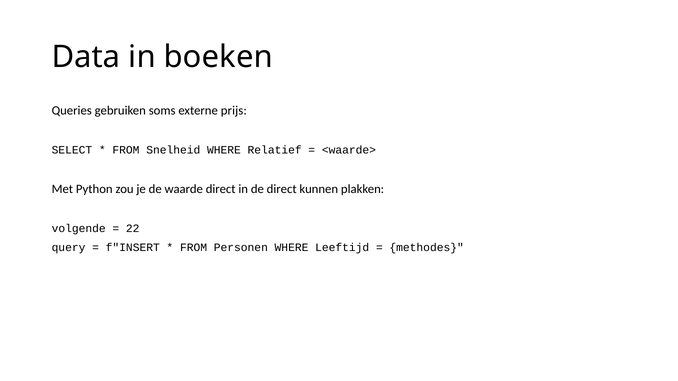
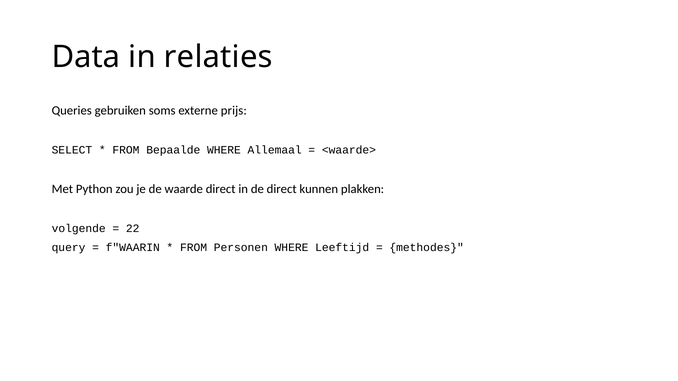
boeken: boeken -> relaties (218, 57)
Snelheid: Snelheid -> Bepaalde (173, 150)
Relatief: Relatief -> Allemaal (275, 150)
f"INSERT: f"INSERT -> f"WAARIN (133, 248)
